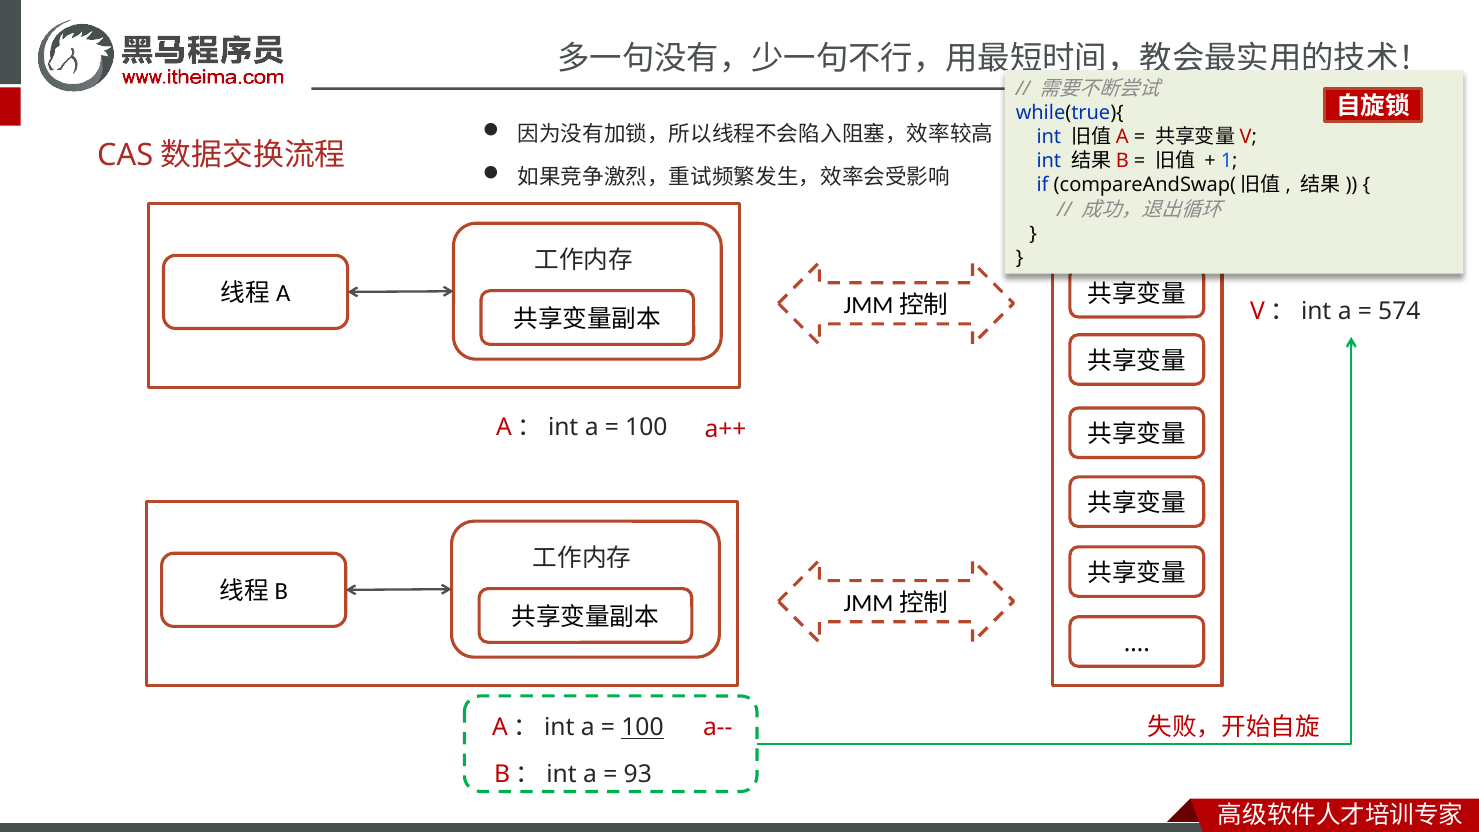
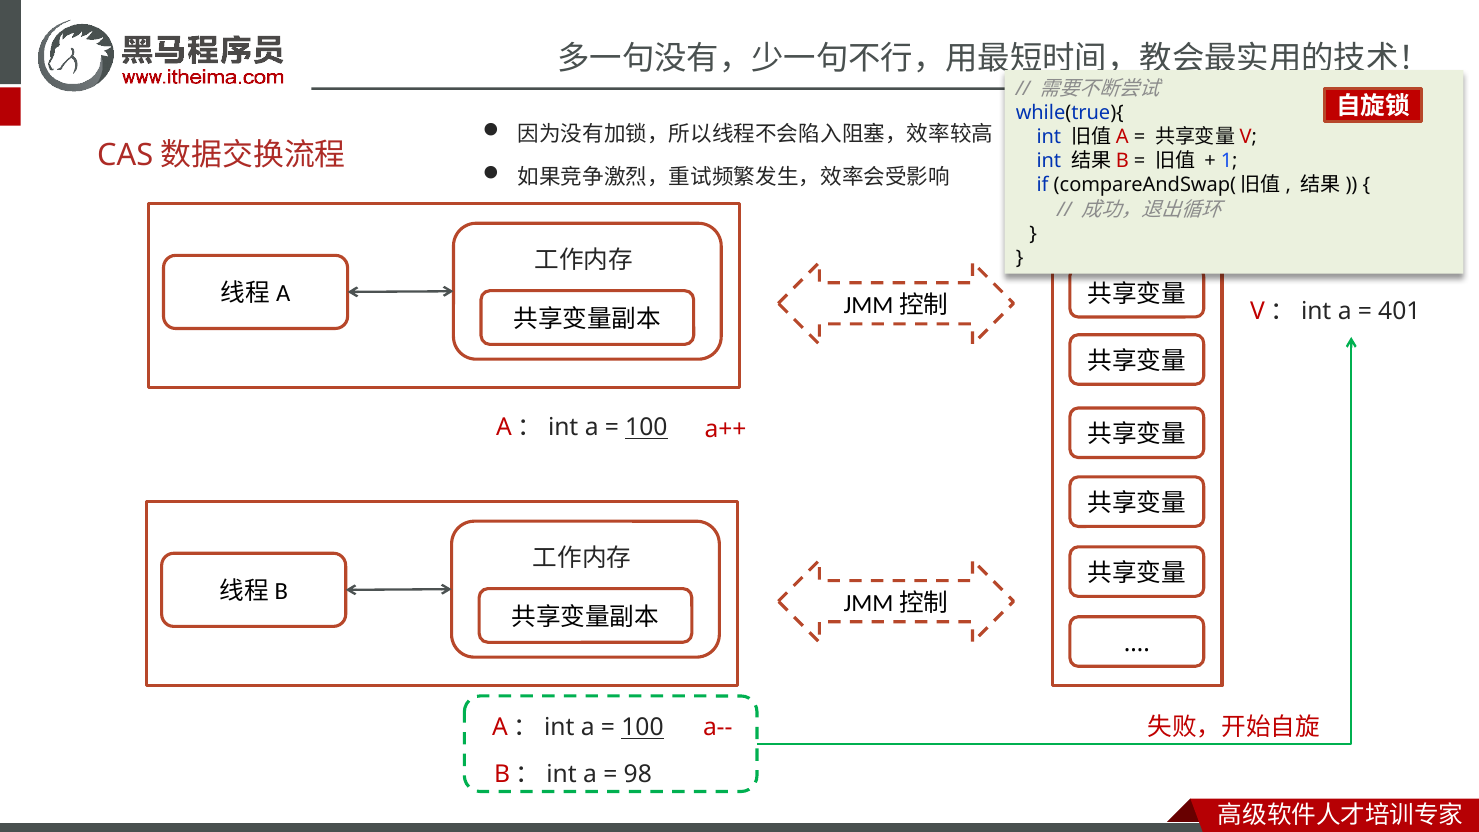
574: 574 -> 401 (1399, 311)
100 underline: none -> present (646, 428)
93: 93 -> 98 (638, 775)
